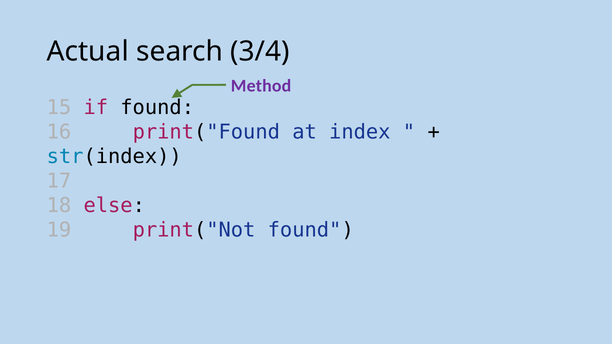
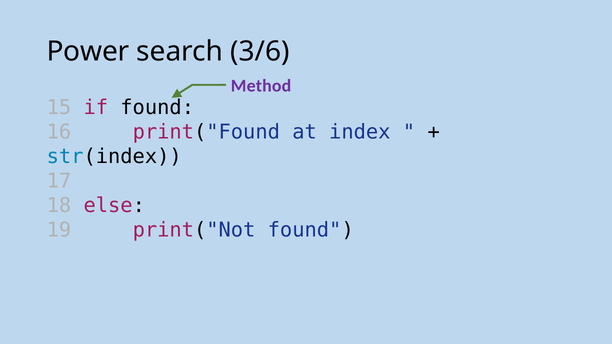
Actual: Actual -> Power (88, 51)
3/4: 3/4 -> 3/6 (260, 51)
